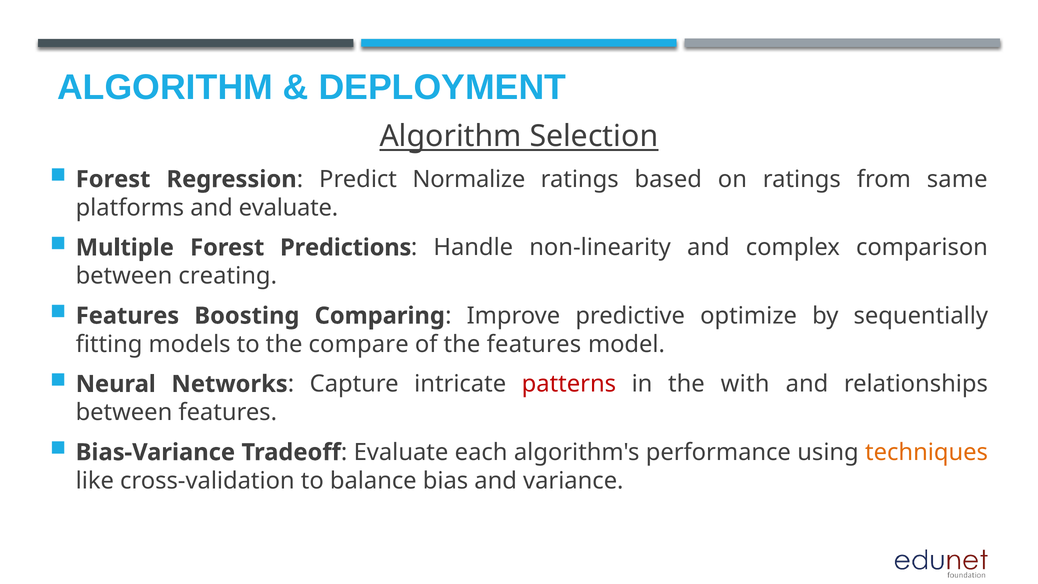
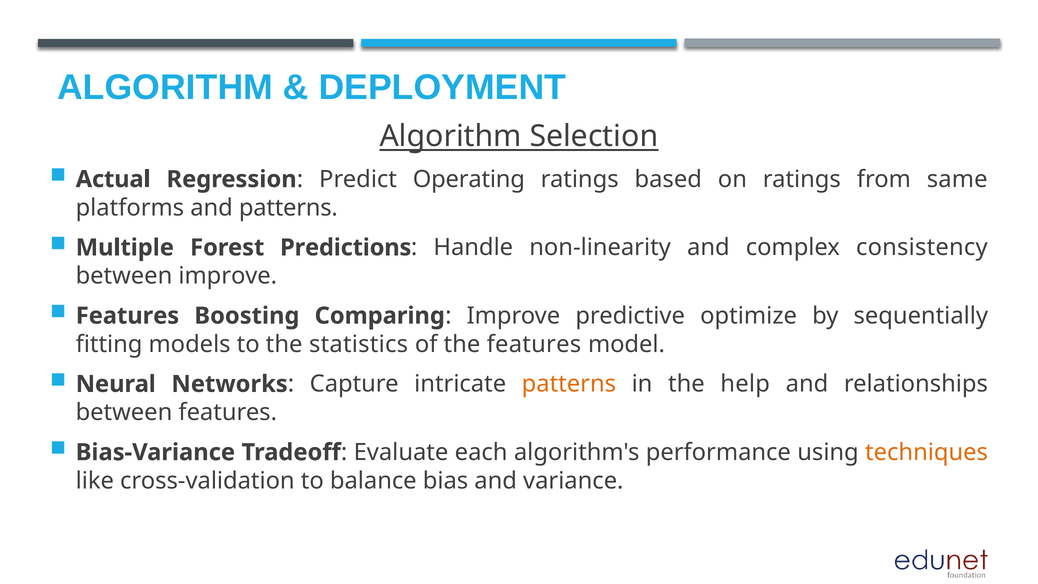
Forest: Forest -> Actual (113, 179)
Normalize: Normalize -> Operating (469, 179)
and evaluate: evaluate -> patterns (288, 208)
comparison: comparison -> consistency (922, 247)
between creating: creating -> improve (228, 276)
compare: compare -> statistics (359, 344)
patterns colour: red -> orange (569, 384)
with: with -> help (745, 384)
